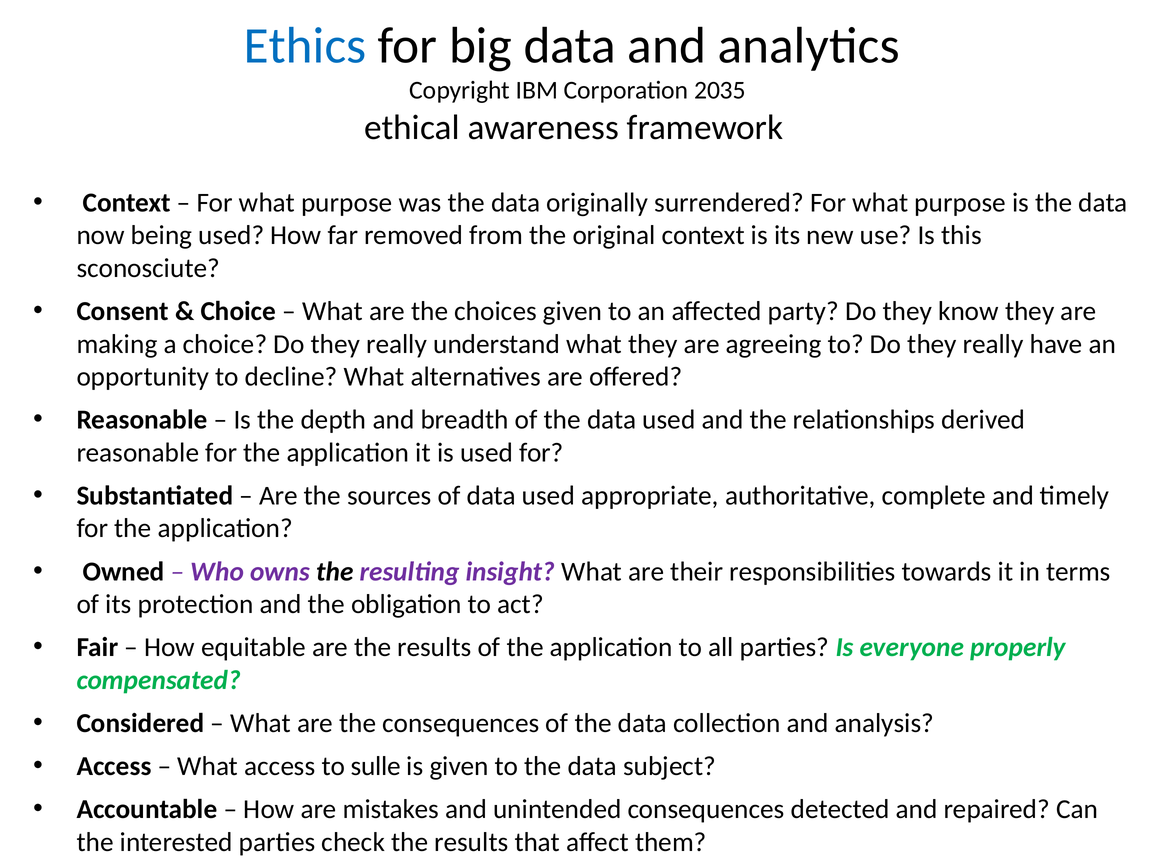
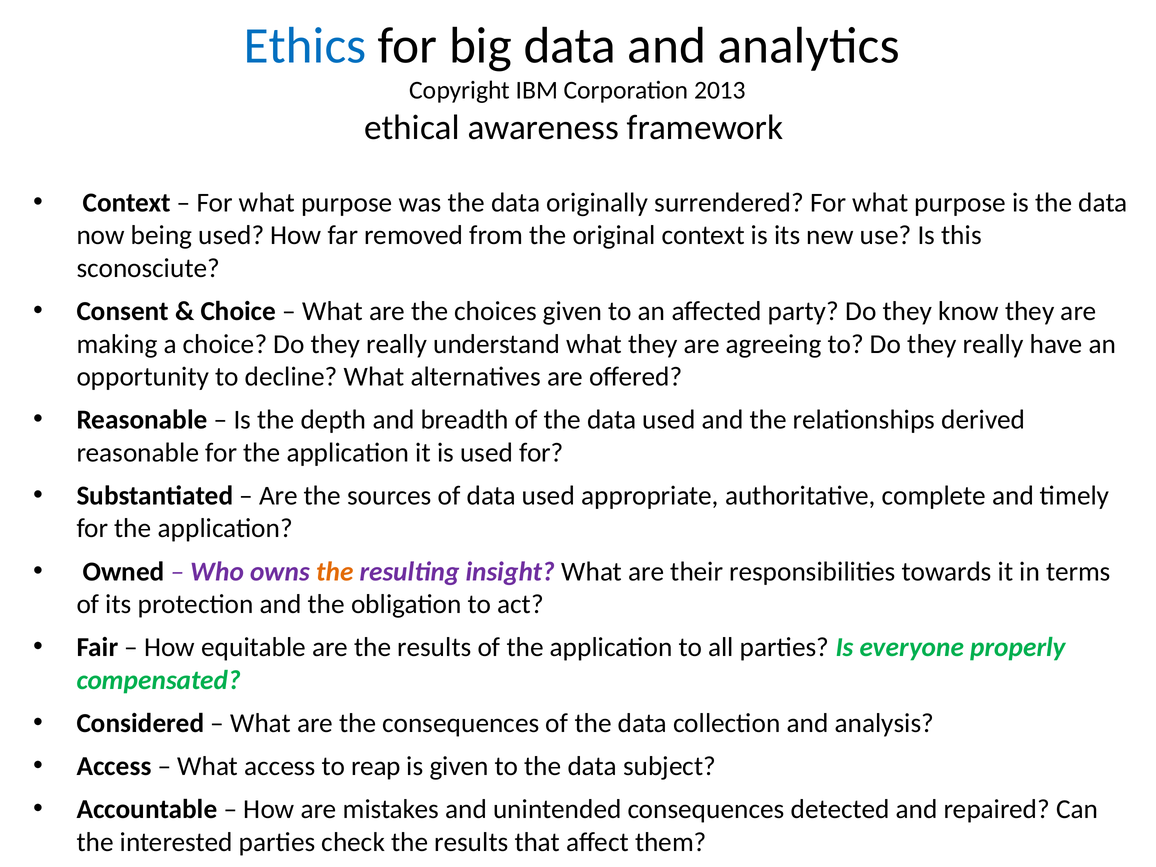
2035: 2035 -> 2013 (720, 90)
the colour: black -> orange (335, 571)
sulle: sulle -> reap (376, 766)
